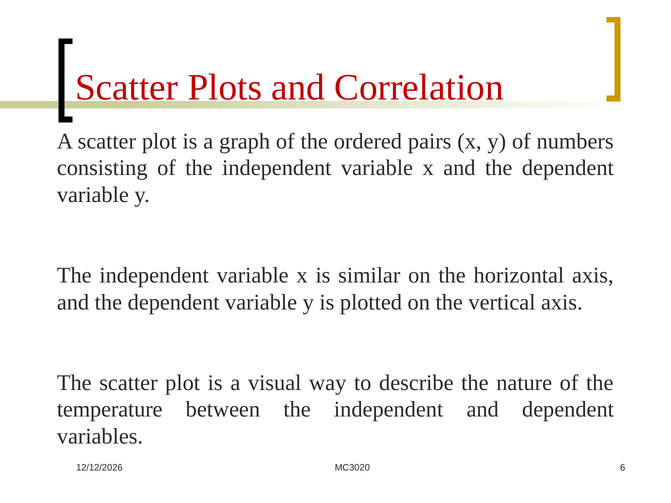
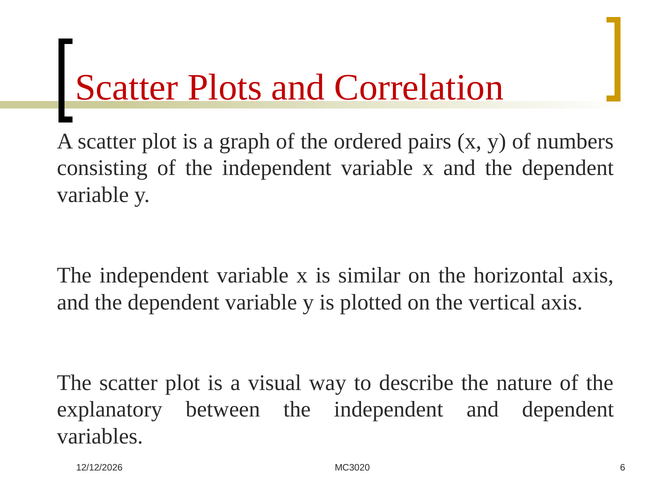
temperature: temperature -> explanatory (110, 410)
